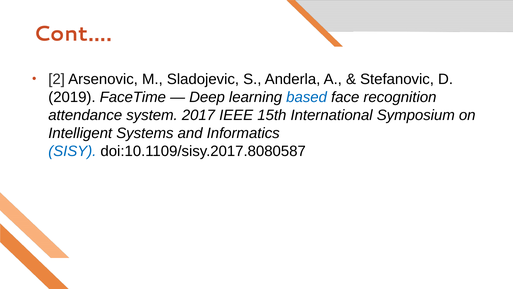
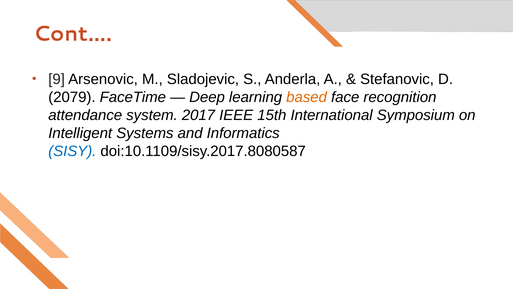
2: 2 -> 9 (57, 79)
2019: 2019 -> 2079 (72, 97)
based colour: blue -> orange (307, 97)
